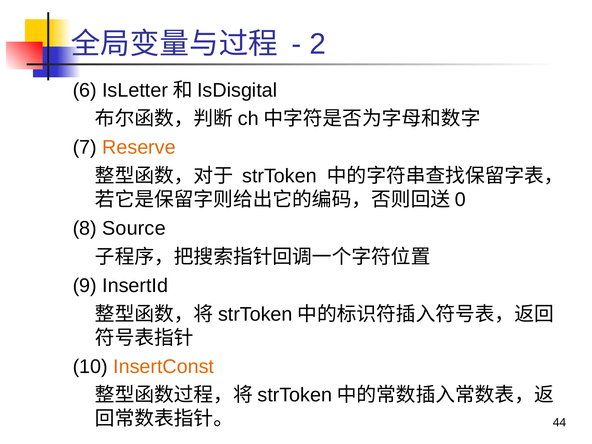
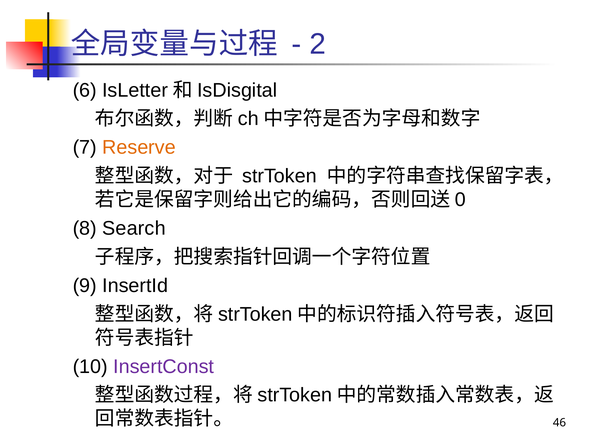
Source: Source -> Search (134, 228)
InsertConst colour: orange -> purple (164, 367)
44: 44 -> 46 (559, 423)
